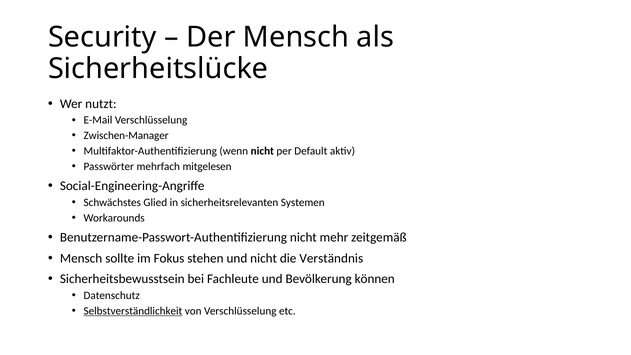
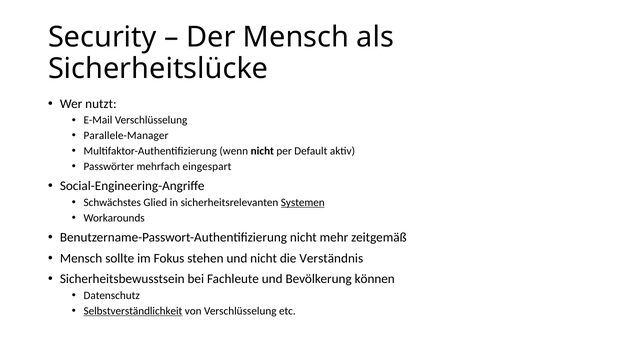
Zwischen-Manager: Zwischen-Manager -> Parallele-Manager (126, 136)
mitgelesen: mitgelesen -> eingespart (207, 166)
Systemen underline: none -> present (303, 202)
